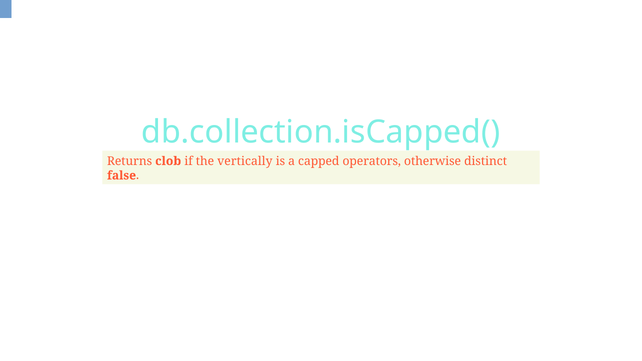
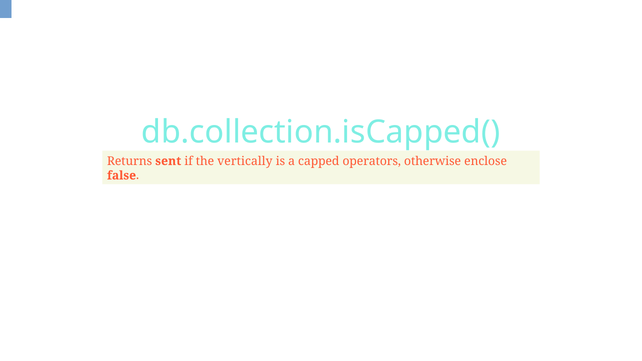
clob: clob -> sent (168, 161)
distinct: distinct -> enclose (486, 161)
